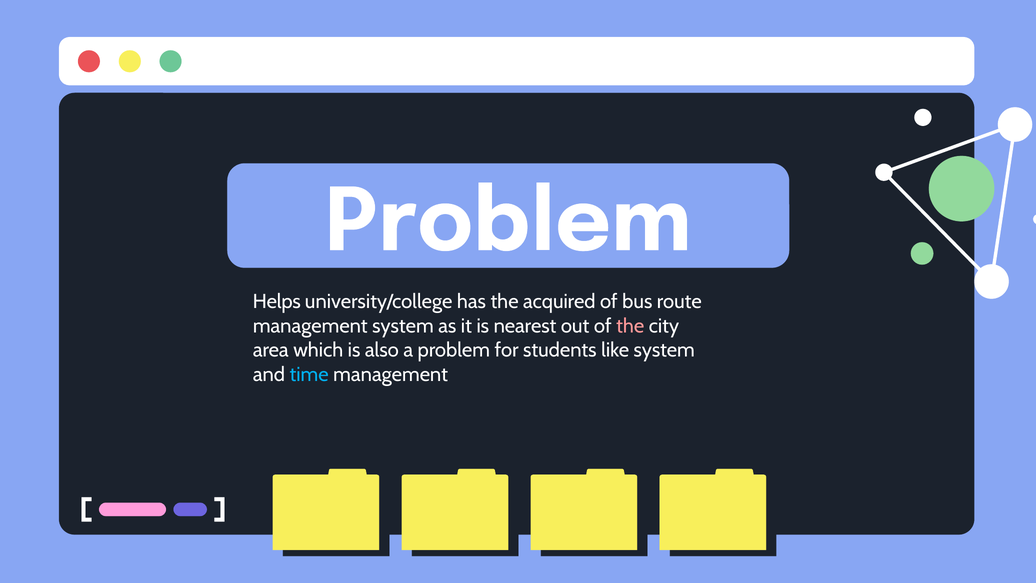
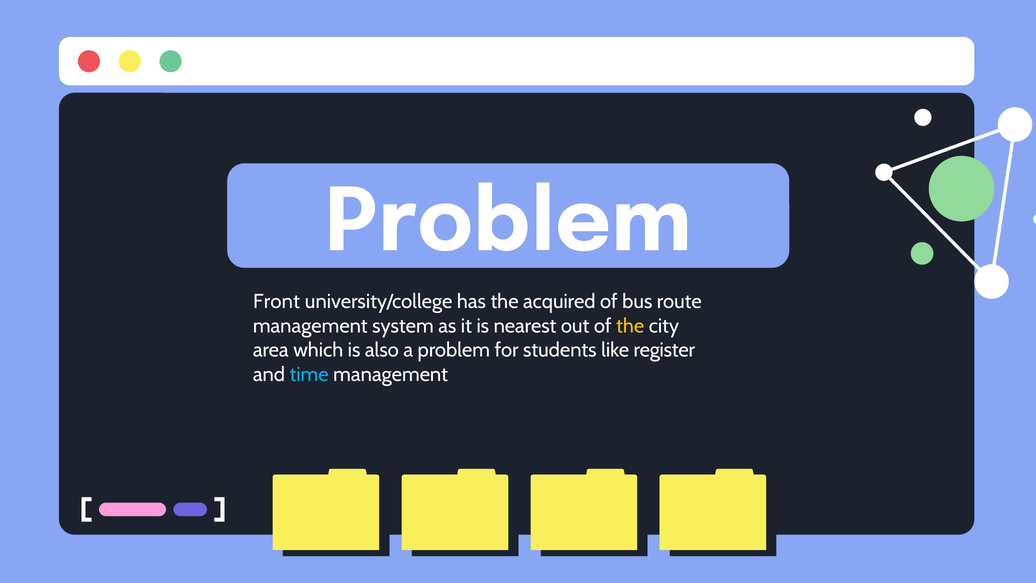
Helps: Helps -> Front (277, 302)
the colour: pink -> yellow (630, 326)
like system: system -> register (664, 350)
